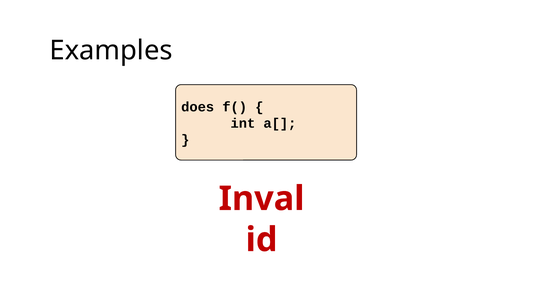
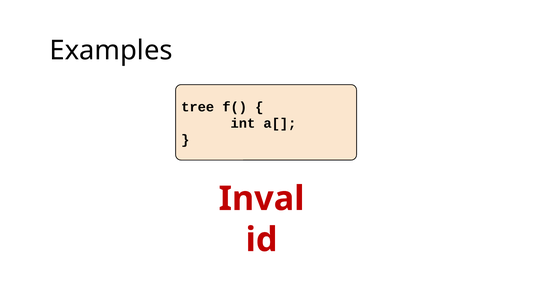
does: does -> tree (198, 107)
